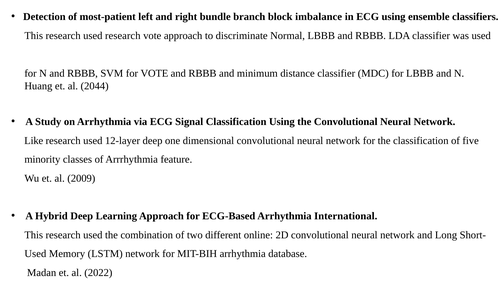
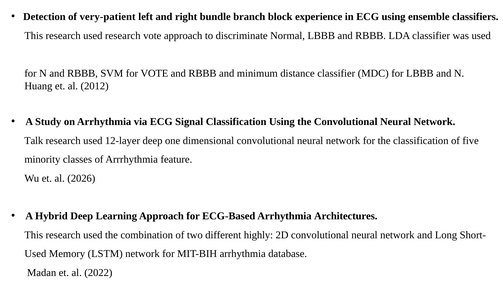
most-patient: most-patient -> very-patient (108, 17)
imbalance: imbalance -> experience (319, 17)
2044: 2044 -> 2012 (95, 86)
Like: Like -> Talk (34, 141)
2009: 2009 -> 2026 (81, 178)
International: International -> Architectures (346, 216)
online: online -> highly (258, 235)
